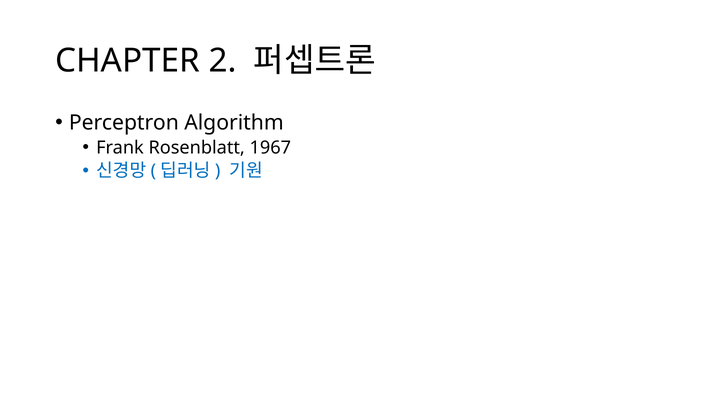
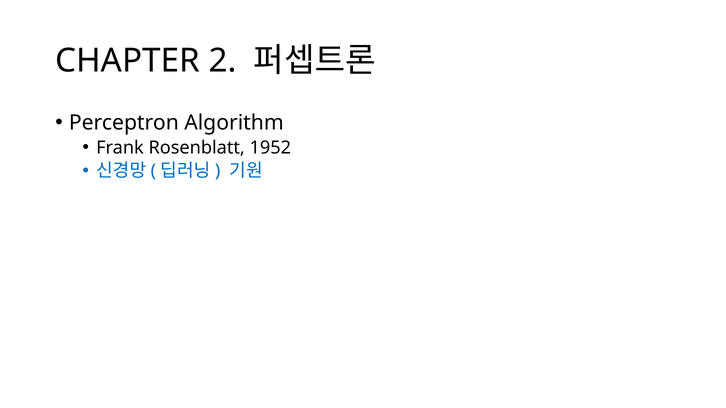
1967: 1967 -> 1952 (270, 148)
